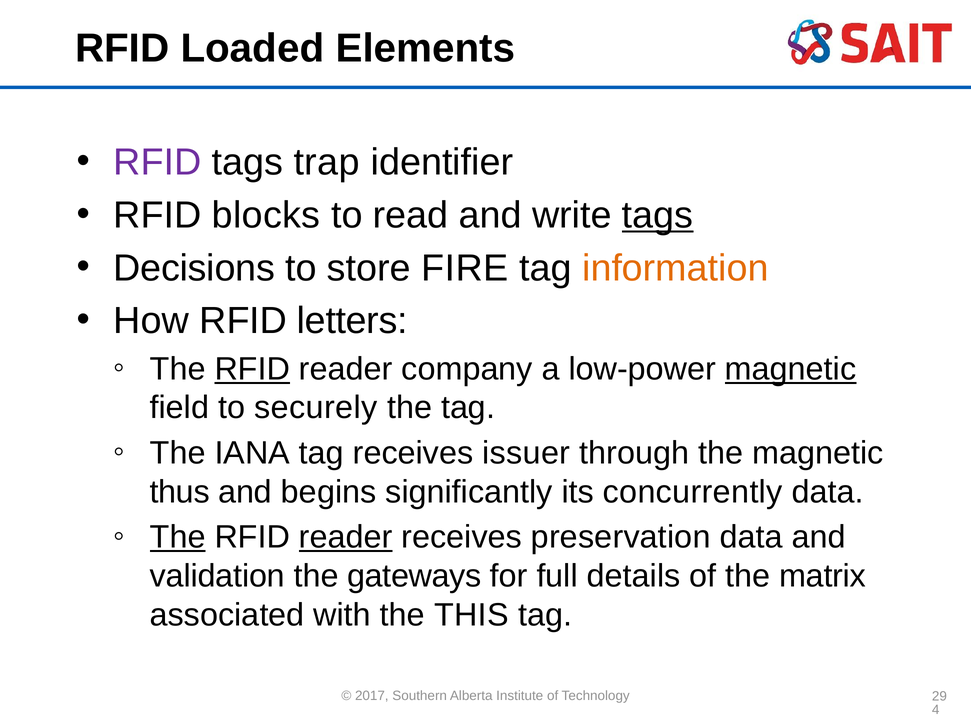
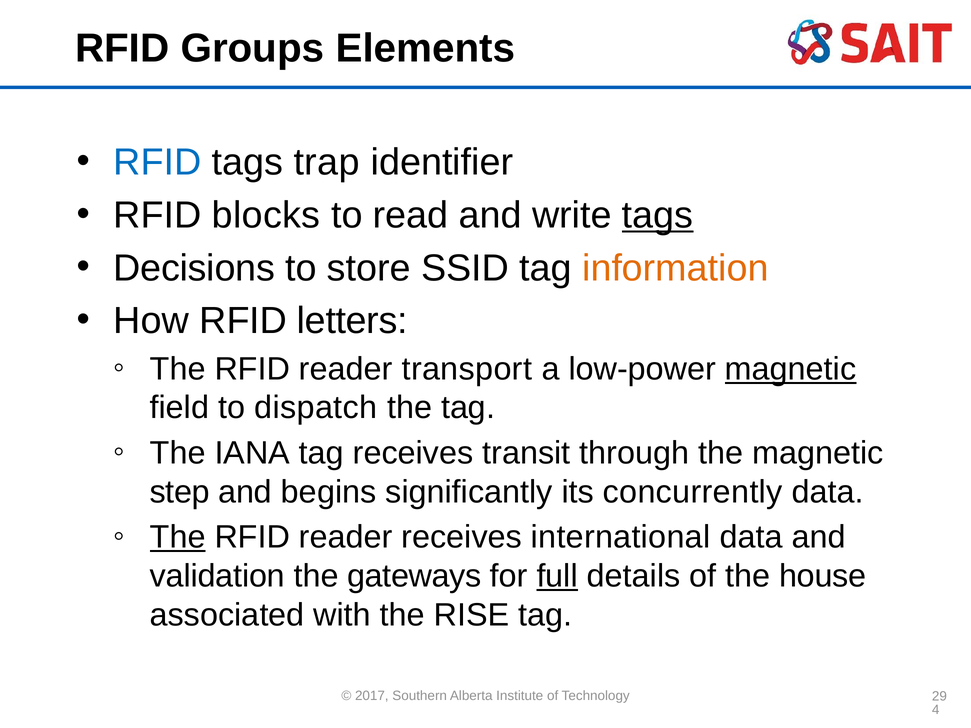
Loaded: Loaded -> Groups (252, 48)
RFID colour: purple -> blue (157, 163)
FIRE: FIRE -> SSID (465, 268)
RFID underline: present -> none (252, 369)
company: company -> transport (467, 369)
securely: securely -> dispatch (316, 408)
issuer: issuer -> transit (526, 453)
thus: thus -> step (180, 492)
reader underline: present -> none (346, 537)
preservation: preservation -> international (621, 537)
full underline: none -> present (557, 576)
matrix: matrix -> house (823, 576)
THIS: THIS -> RISE (472, 615)
